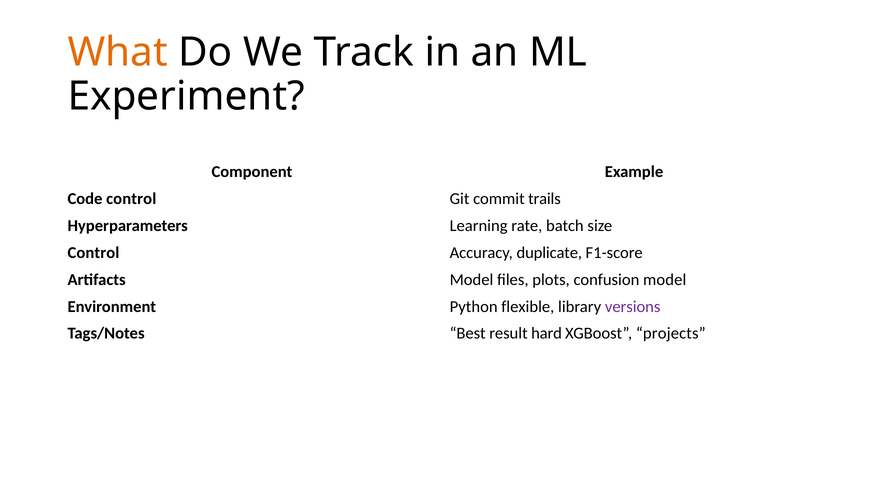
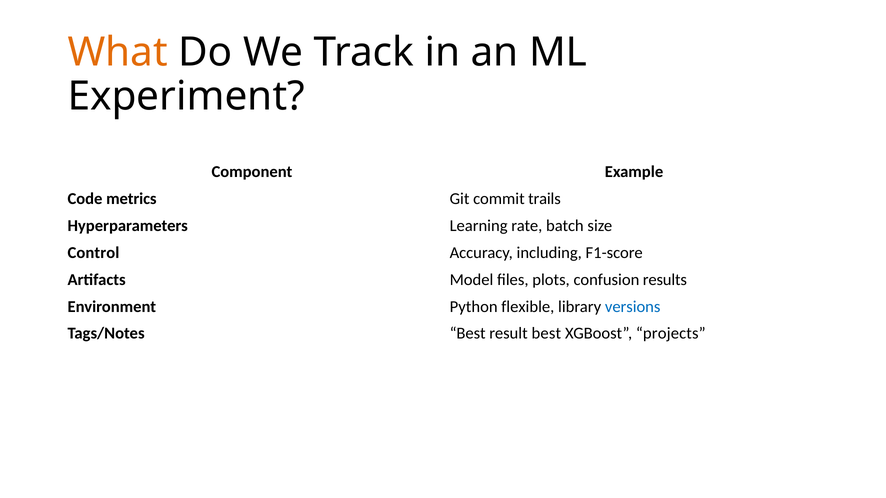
Code control: control -> metrics (131, 199)
duplicate: duplicate -> including (549, 253)
confusion model: model -> results (665, 280)
versions colour: purple -> blue (633, 307)
result hard: hard -> best (546, 334)
